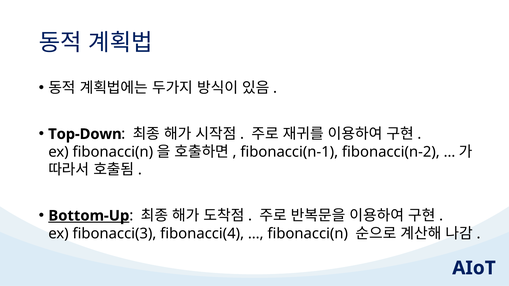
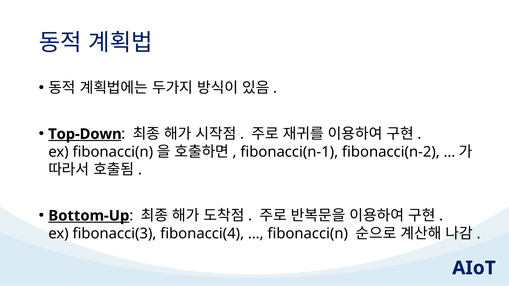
Top-Down underline: none -> present (85, 134)
